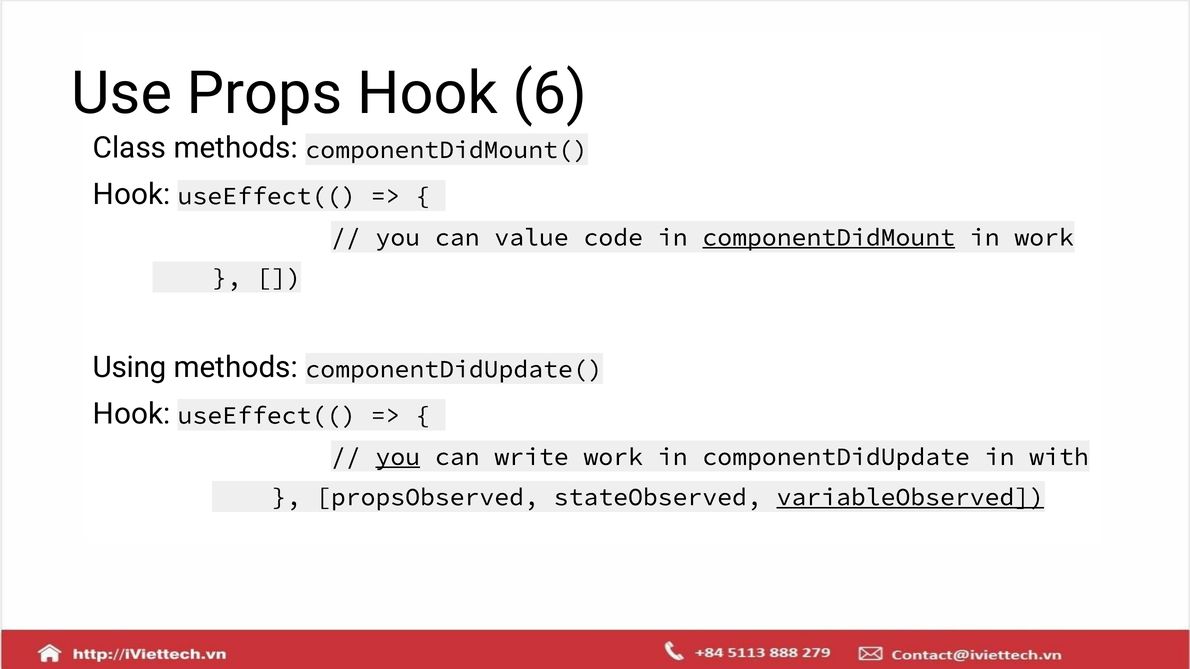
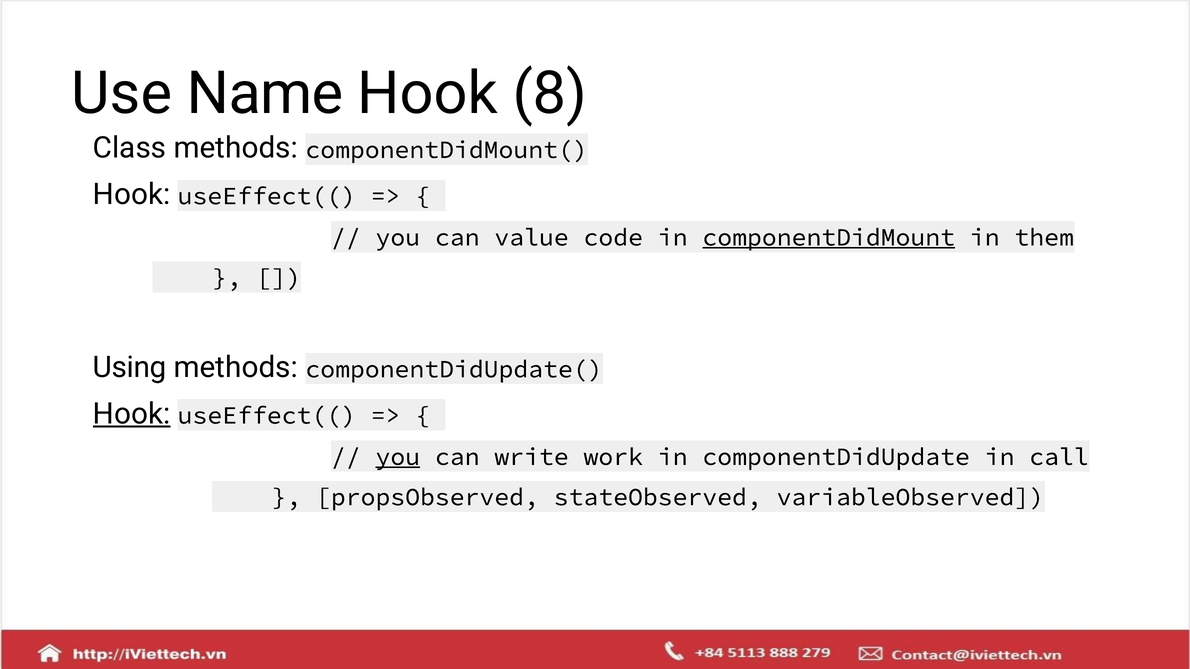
Props: Props -> Name (265, 94)
6: 6 -> 8 (550, 94)
in work: work -> them (1044, 237)
Hook underline: none -> present (132, 414)
with: with -> call (1059, 457)
variableObserved underline: present -> none (910, 497)
